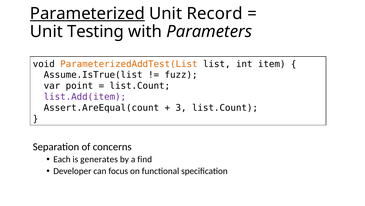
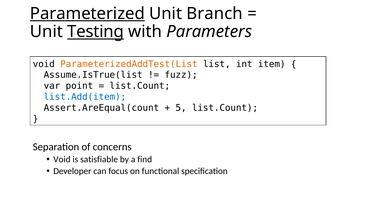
Record: Record -> Branch (215, 14)
Testing underline: none -> present (96, 32)
list.Add(item colour: purple -> blue (85, 97)
3: 3 -> 5 (181, 108)
Each: Each -> Void (62, 159)
generates: generates -> satisfiable (99, 159)
